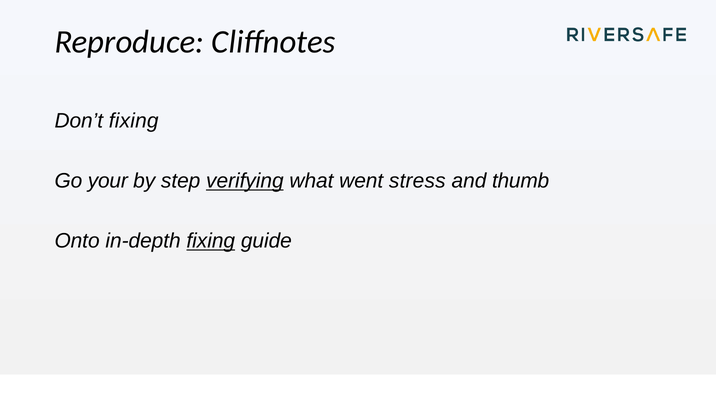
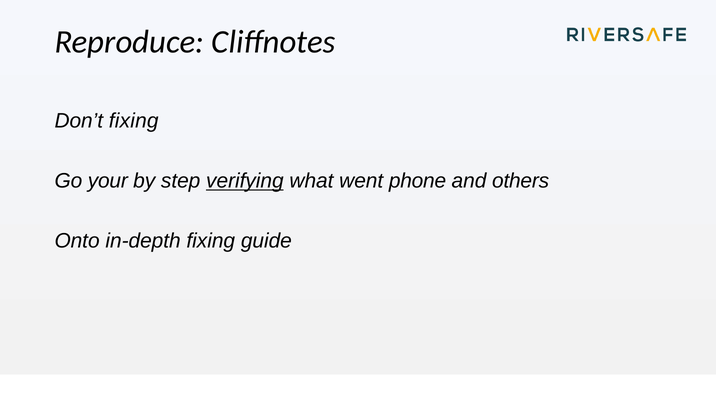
stress: stress -> phone (417, 181)
thumb: thumb -> others (521, 181)
fixing underline: present -> none (211, 241)
